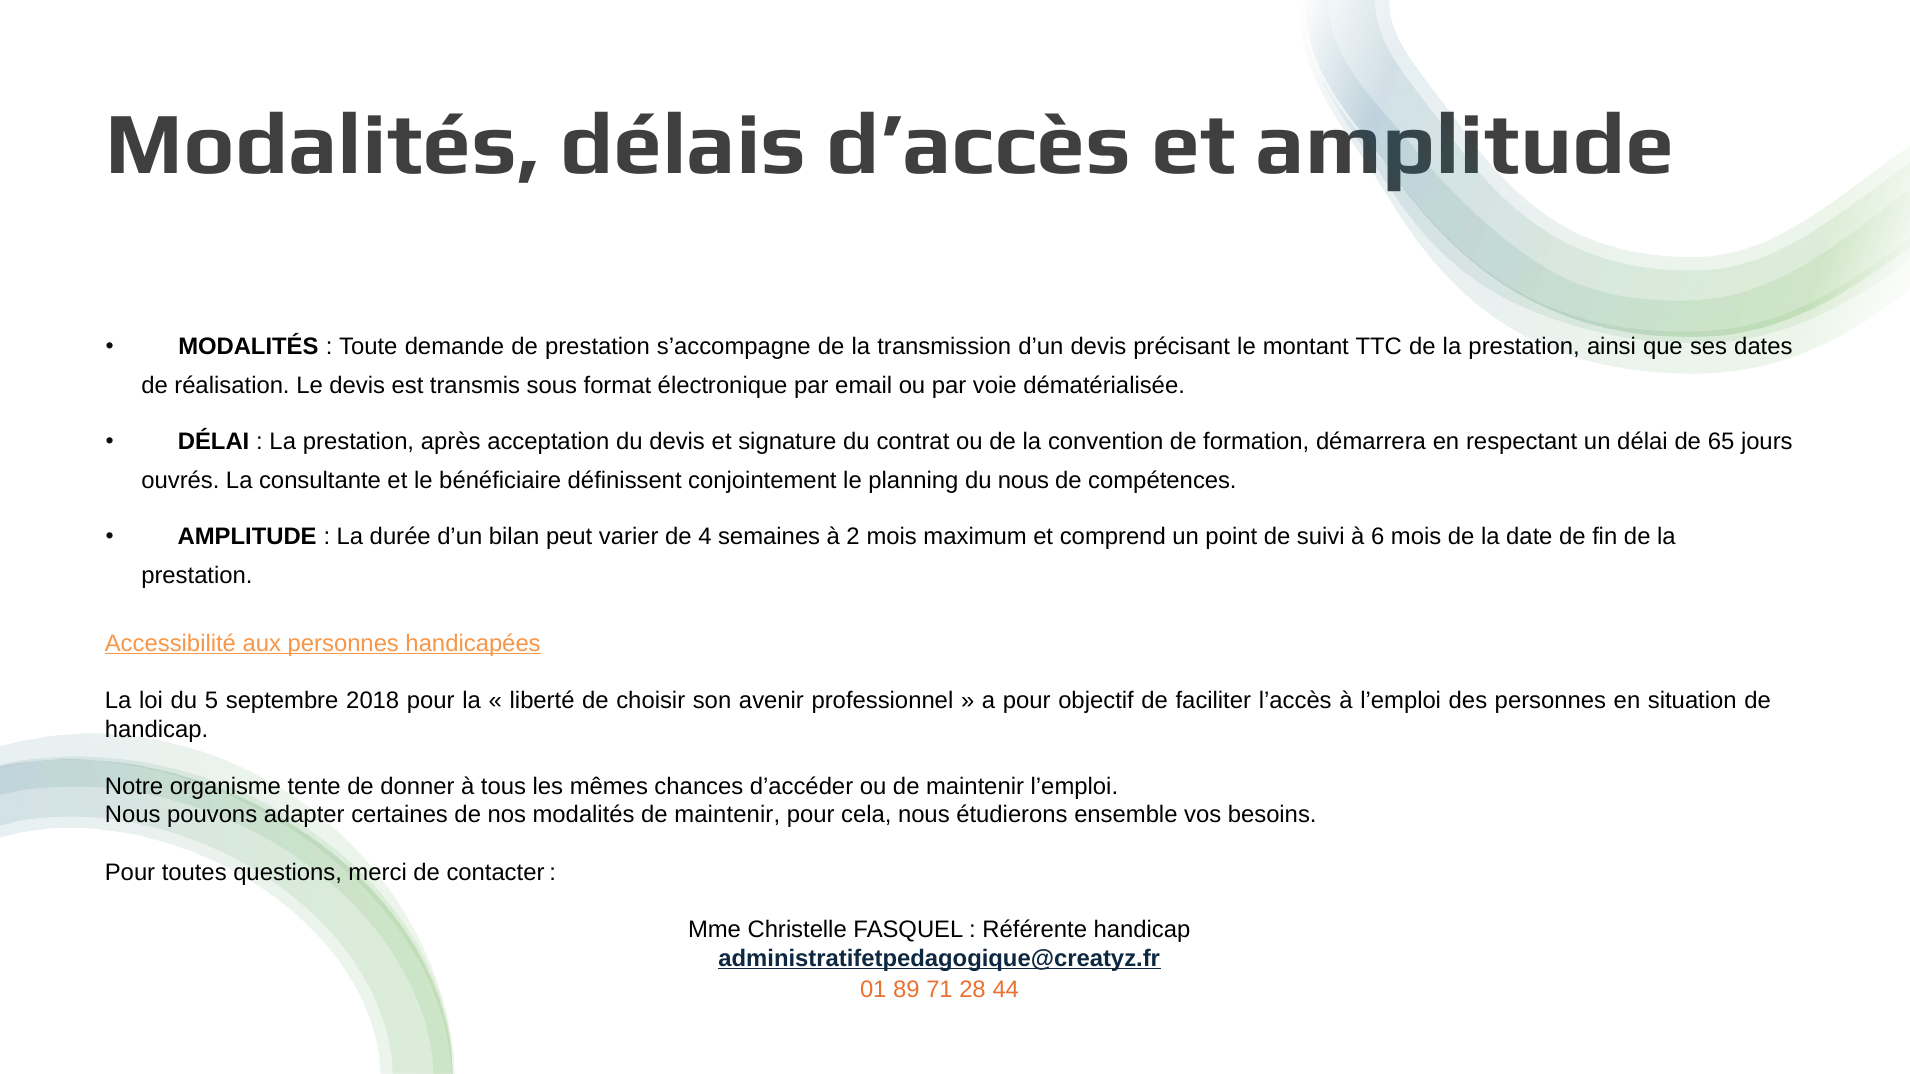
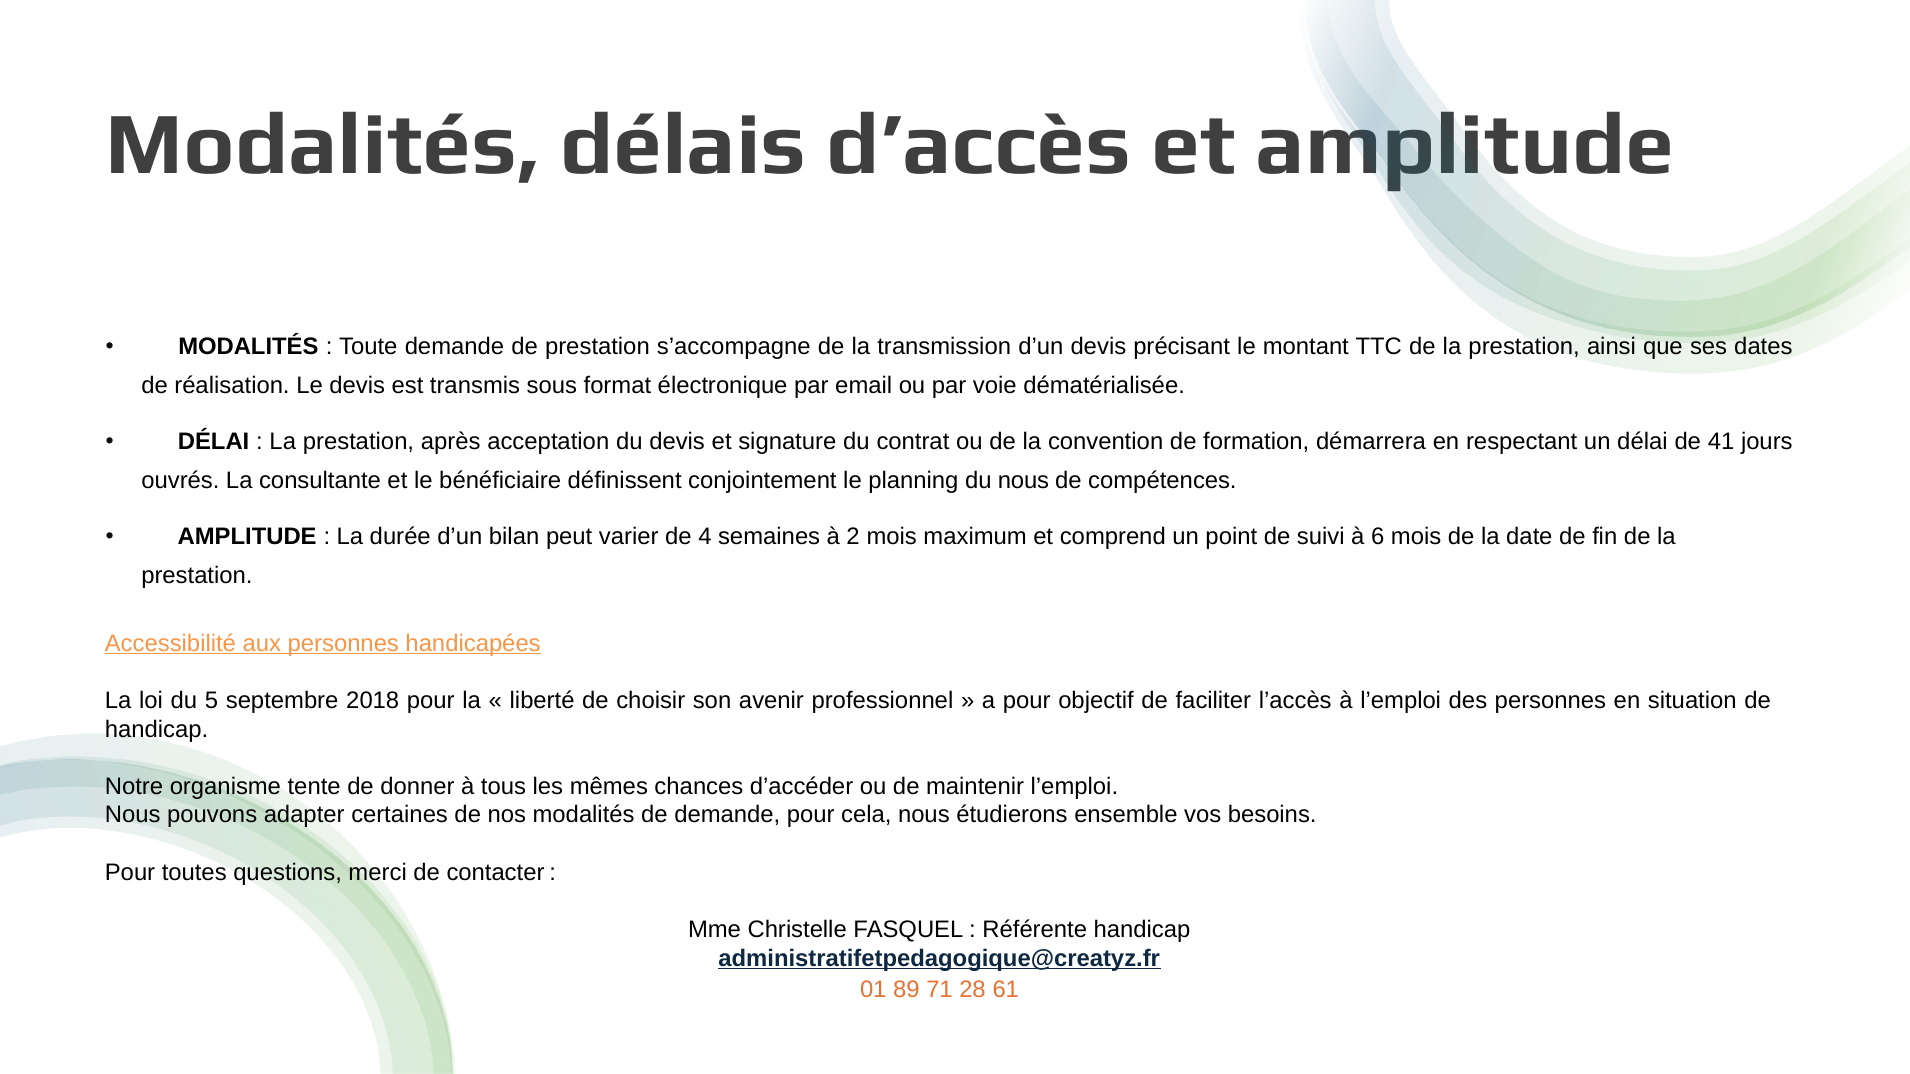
65: 65 -> 41 (1721, 442)
modalités de maintenir: maintenir -> demande (727, 815)
44: 44 -> 61 (1006, 990)
